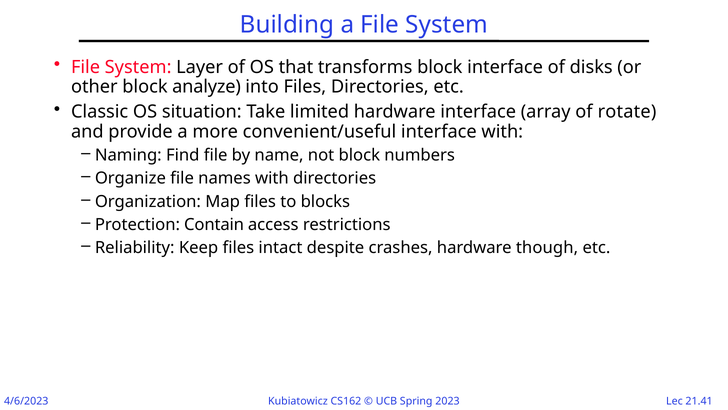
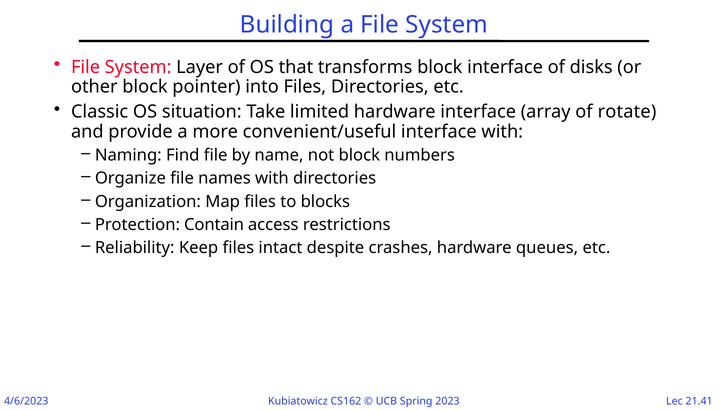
analyze: analyze -> pointer (206, 87)
though: though -> queues (547, 247)
